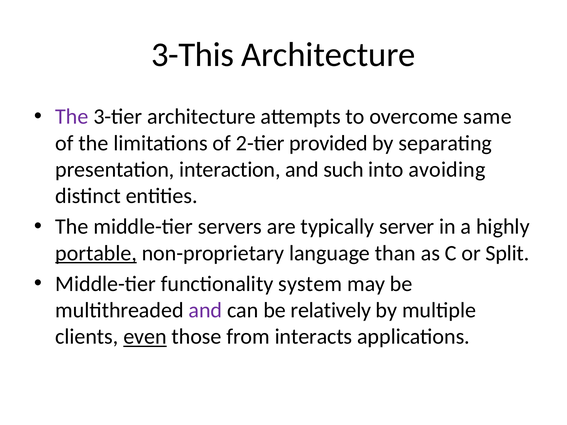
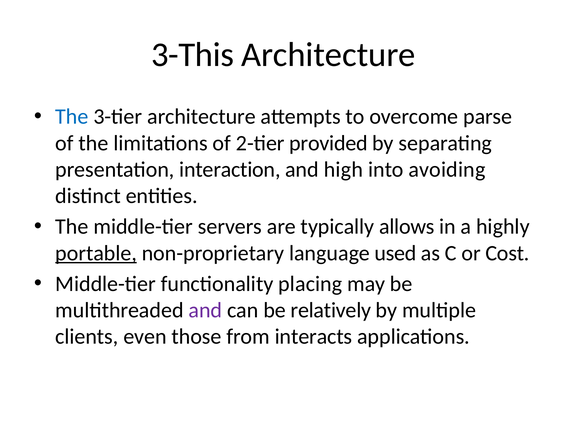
The colour: purple -> blue (72, 117)
same: same -> parse (488, 117)
such: such -> high (343, 170)
server: server -> allows (407, 227)
than: than -> used (395, 253)
Split: Split -> Cost (507, 253)
system: system -> placing (310, 284)
even underline: present -> none (145, 337)
